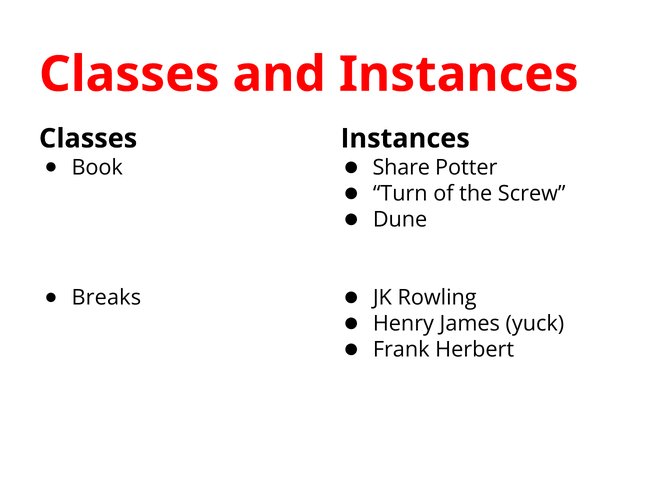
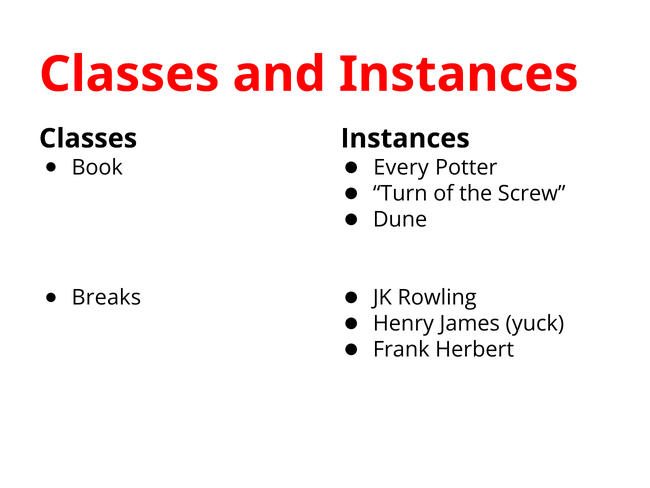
Share: Share -> Every (401, 167)
